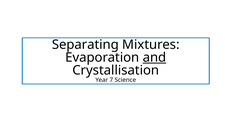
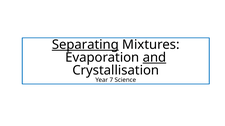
Separating underline: none -> present (85, 45)
